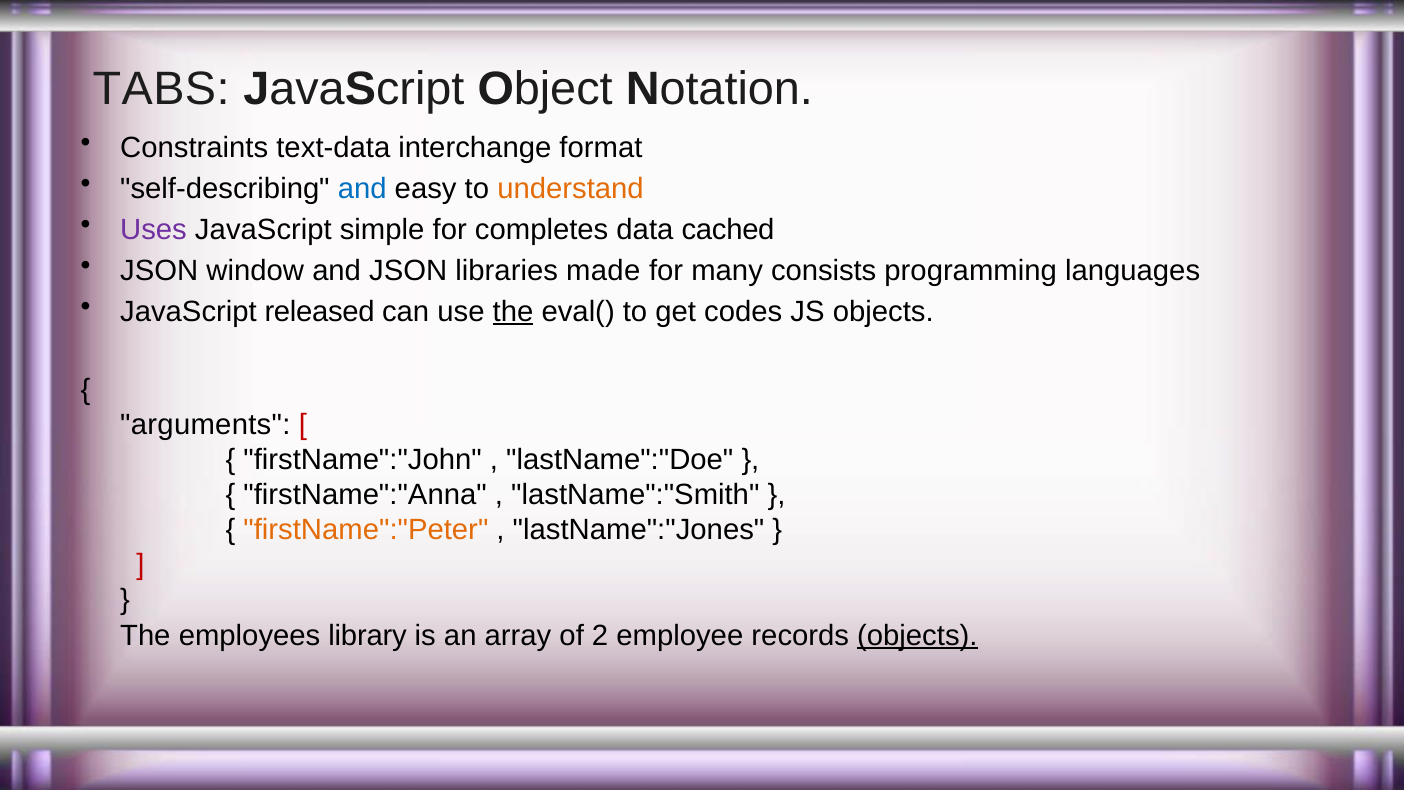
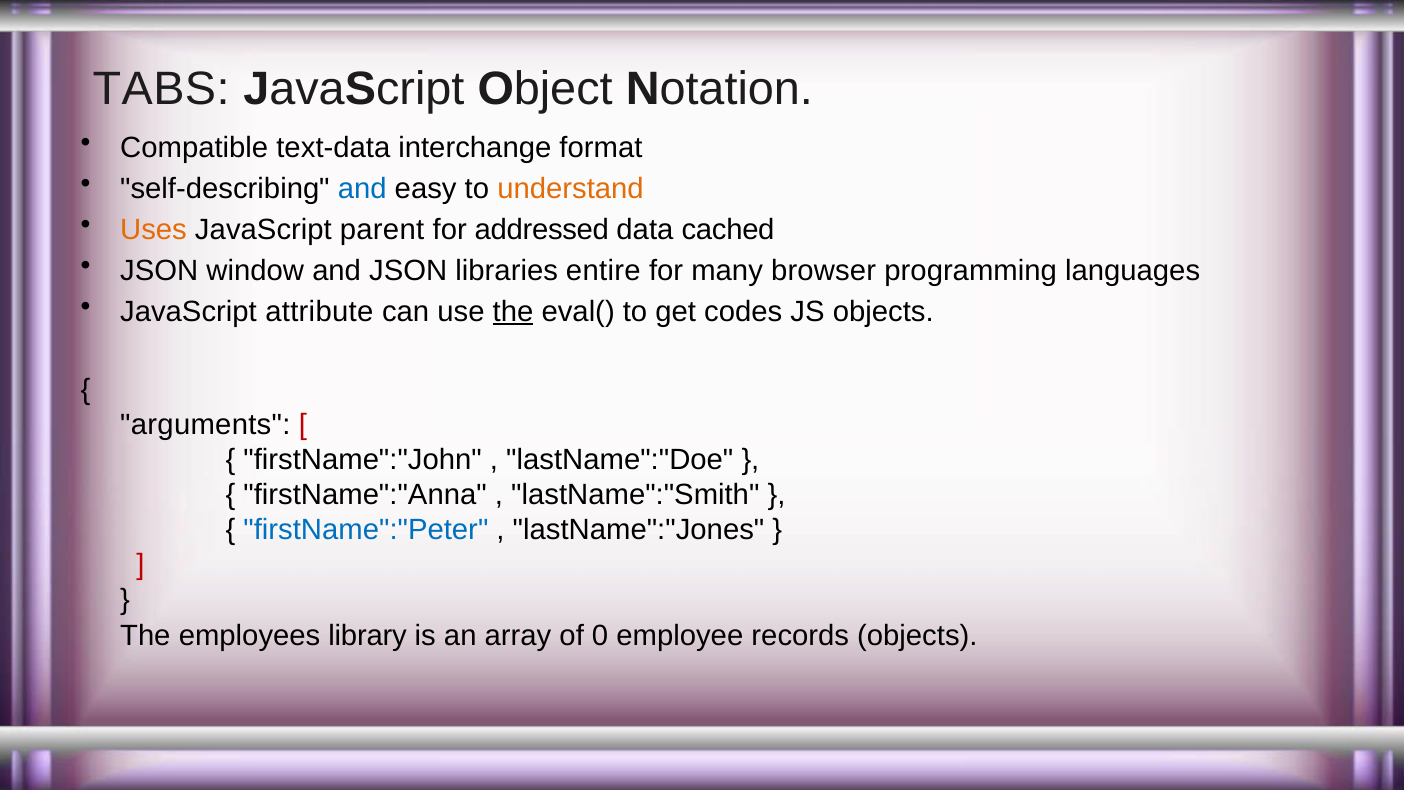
Constraints: Constraints -> Compatible (194, 148)
Uses colour: purple -> orange (154, 230)
simple: simple -> parent (382, 230)
completes: completes -> addressed (542, 230)
made: made -> entire (603, 271)
consists: consists -> browser (824, 271)
released: released -> attribute (319, 312)
firstName":"Peter colour: orange -> blue (366, 530)
2: 2 -> 0 (600, 635)
objects underline: present -> none (917, 635)
